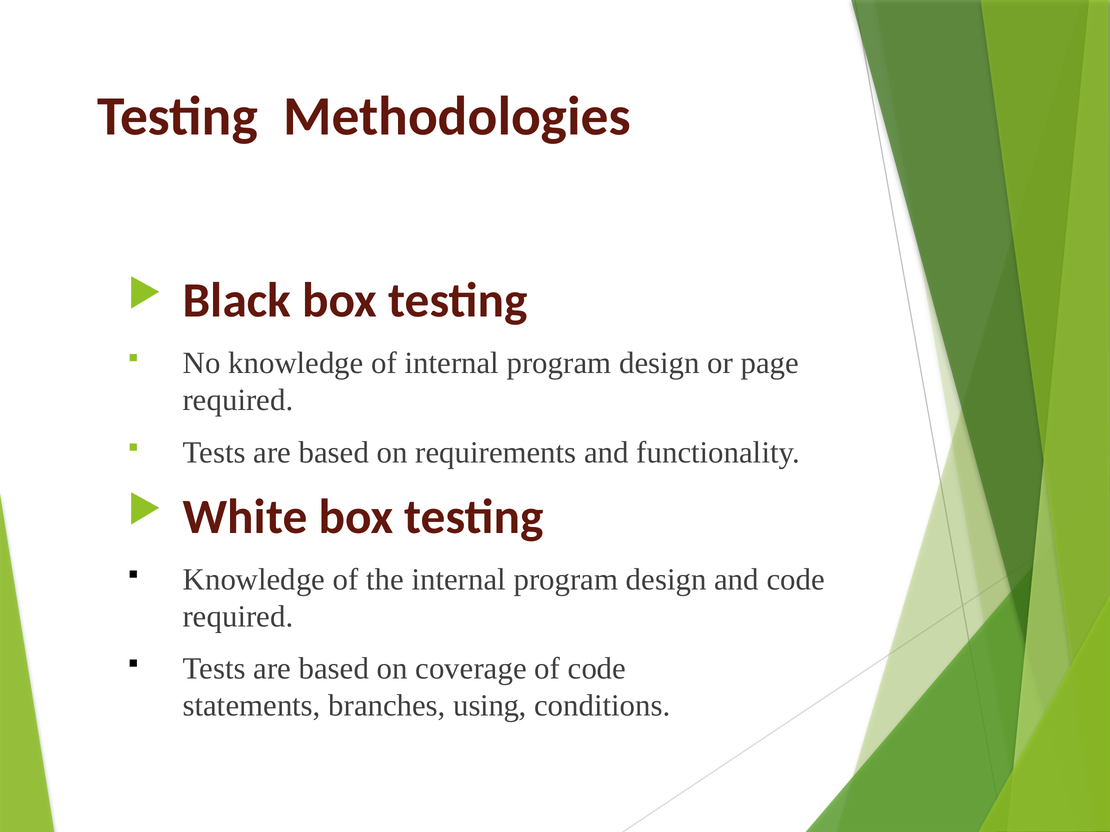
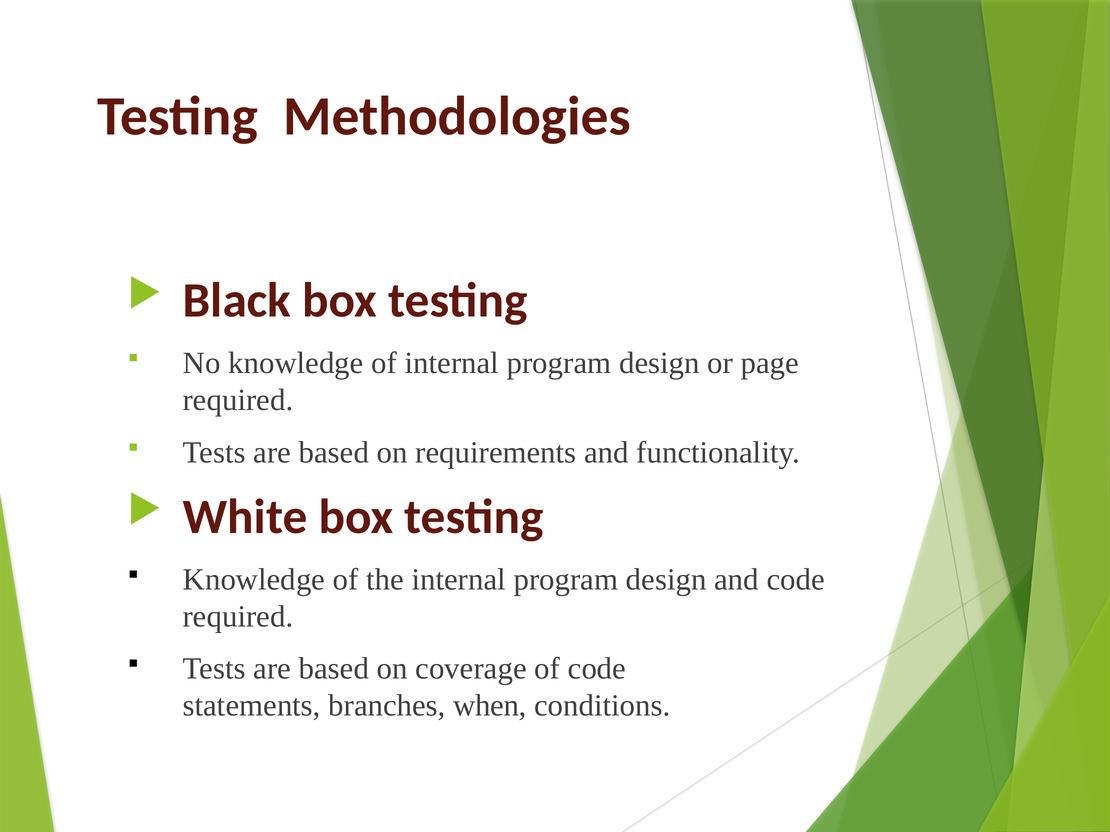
using: using -> when (490, 706)
